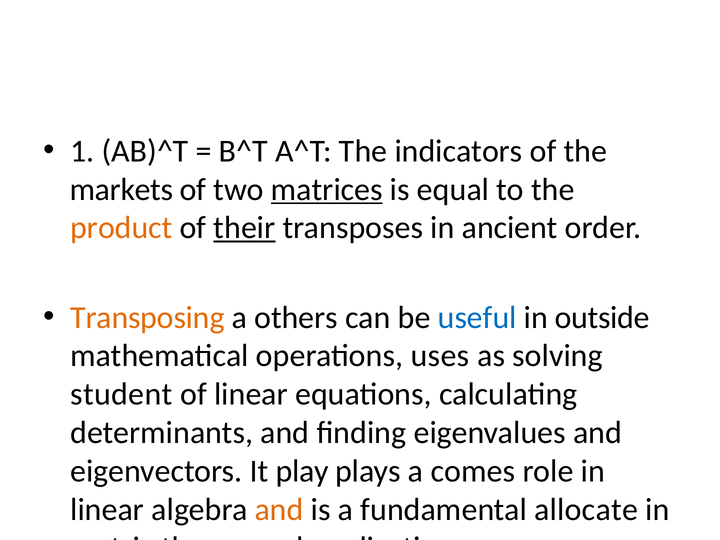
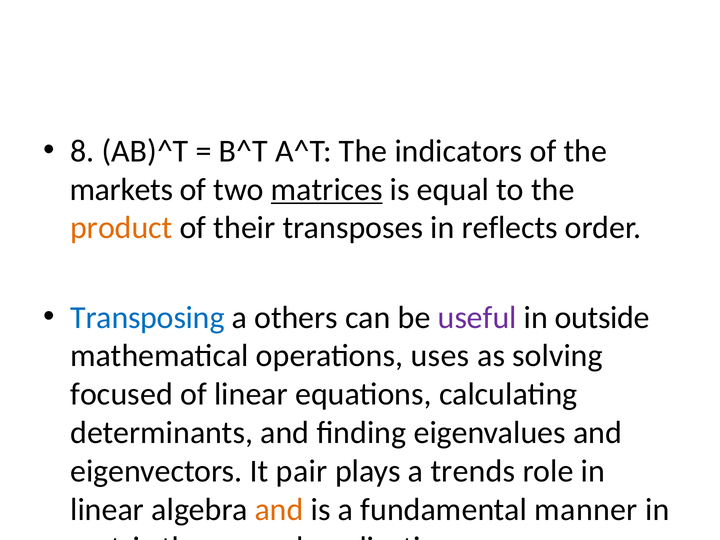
1: 1 -> 8 (82, 151)
their underline: present -> none (244, 228)
ancient: ancient -> reflects (510, 228)
Transposing colour: orange -> blue (147, 317)
useful colour: blue -> purple (477, 317)
student: student -> focused (122, 394)
play: play -> pair (302, 471)
comes: comes -> trends (473, 471)
allocate: allocate -> manner (586, 510)
